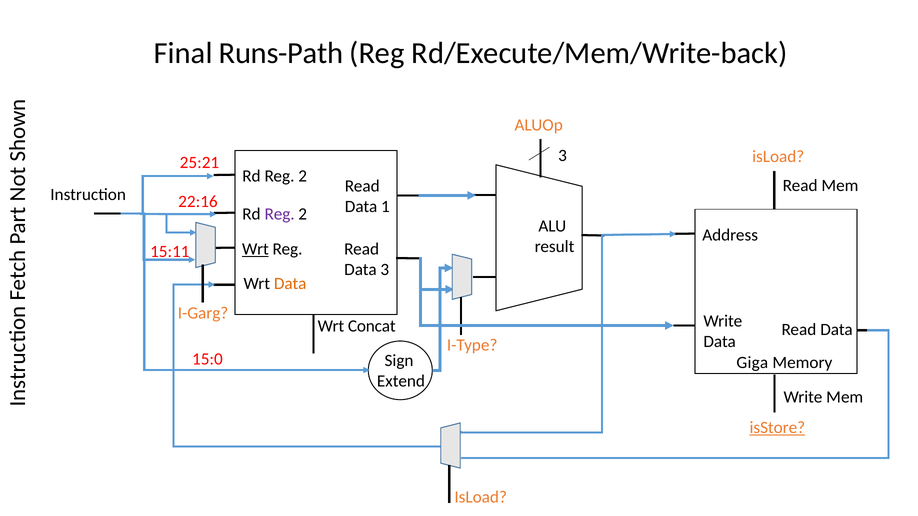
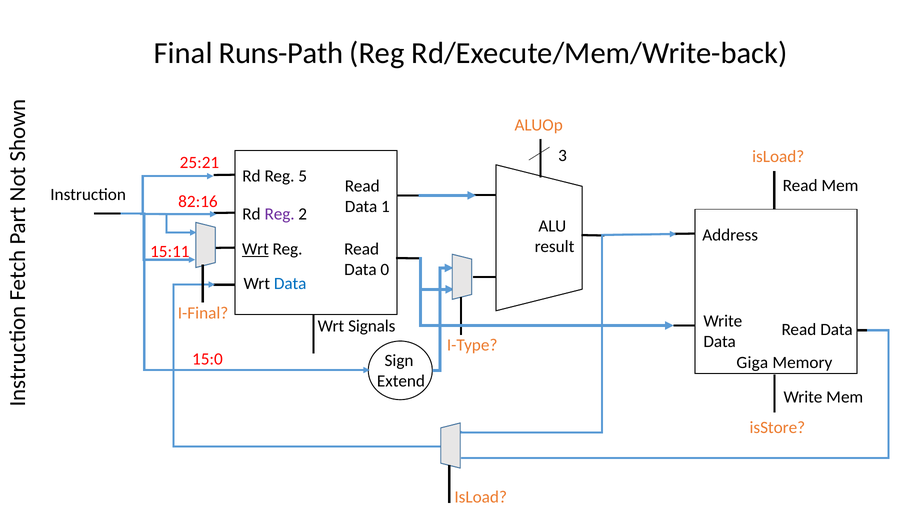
2: 2 -> 5 (303, 176)
22:16: 22:16 -> 82:16 (198, 202)
Data 3: 3 -> 0 (385, 270)
Data colour: orange -> blue (290, 284)
I-Garg: I-Garg -> I-Final (203, 313)
Concat: Concat -> Signals (372, 326)
isStore underline: present -> none (777, 428)
